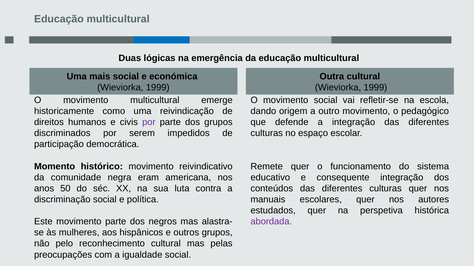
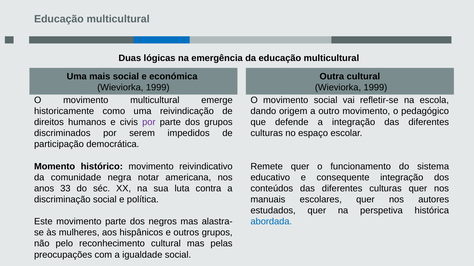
eram: eram -> notar (148, 178)
50: 50 -> 33 (65, 189)
abordada colour: purple -> blue (271, 222)
